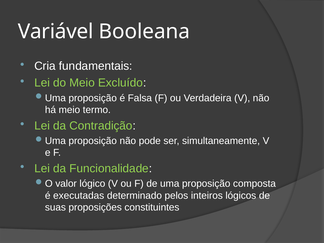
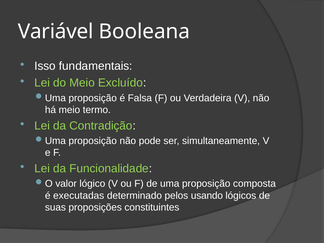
Cria: Cria -> Isso (45, 66)
inteiros: inteiros -> usando (207, 196)
